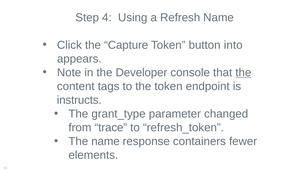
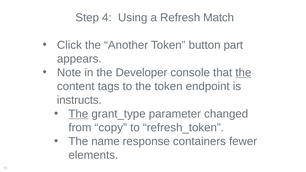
Refresh Name: Name -> Match (219, 18)
Capture: Capture -> Another (126, 45)
into: into -> part (233, 45)
The underline: none -> present (78, 114)
trace: trace -> copy (111, 128)
